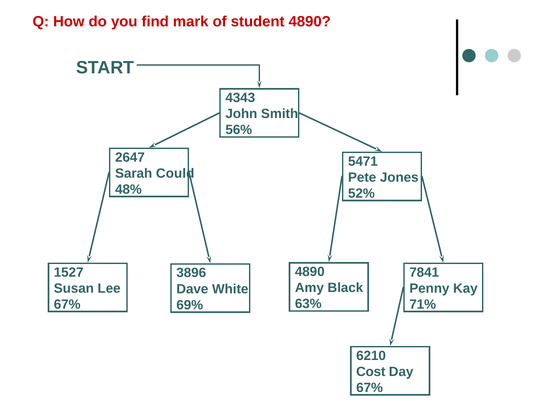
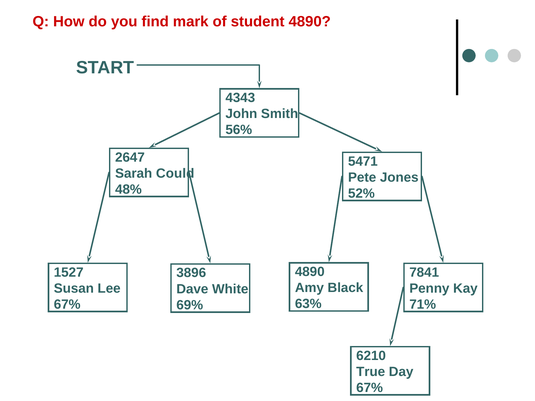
Cost: Cost -> True (371, 372)
